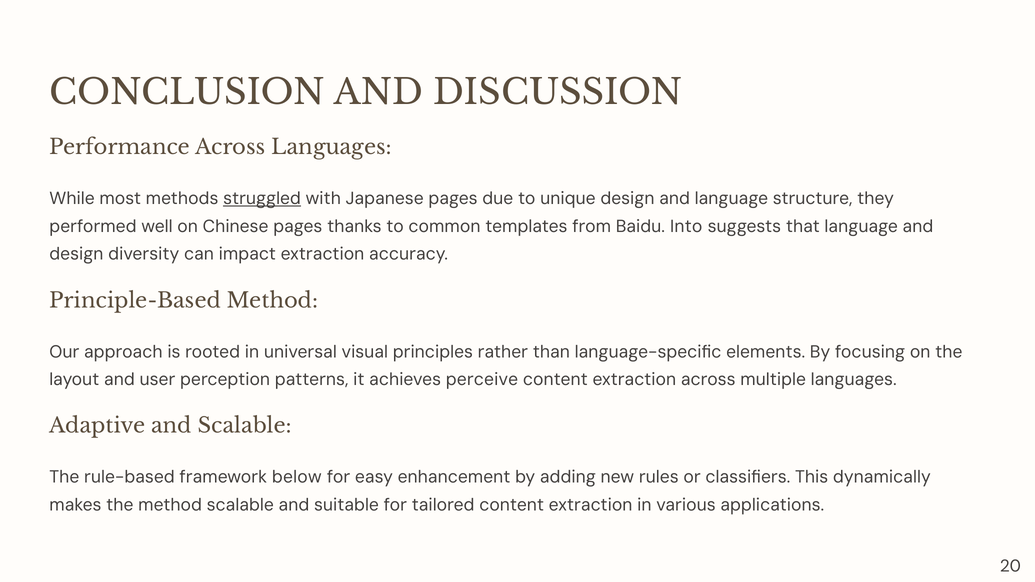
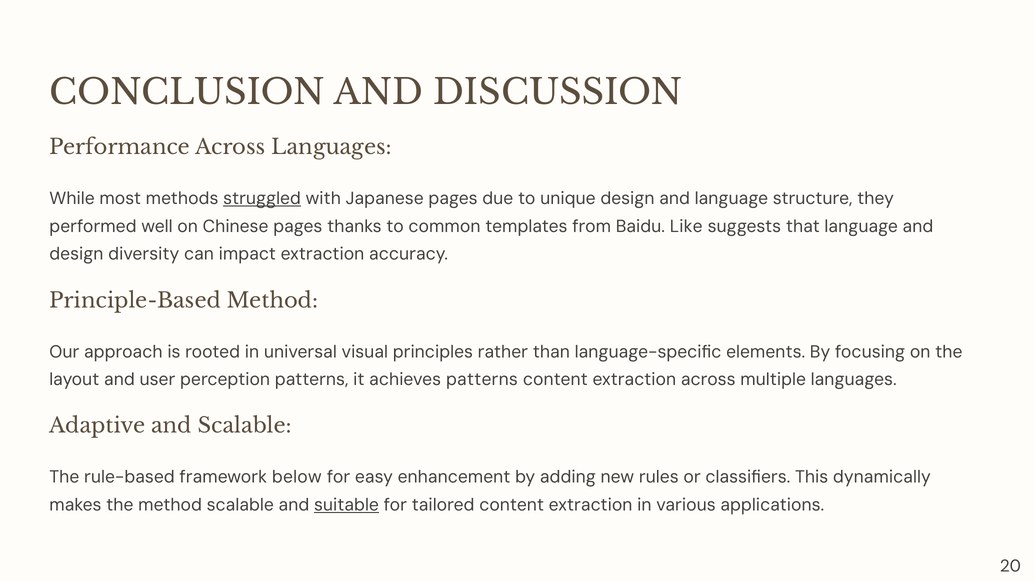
Into: Into -> Like (686, 226)
achieves perceive: perceive -> patterns (482, 380)
suitable underline: none -> present (346, 505)
